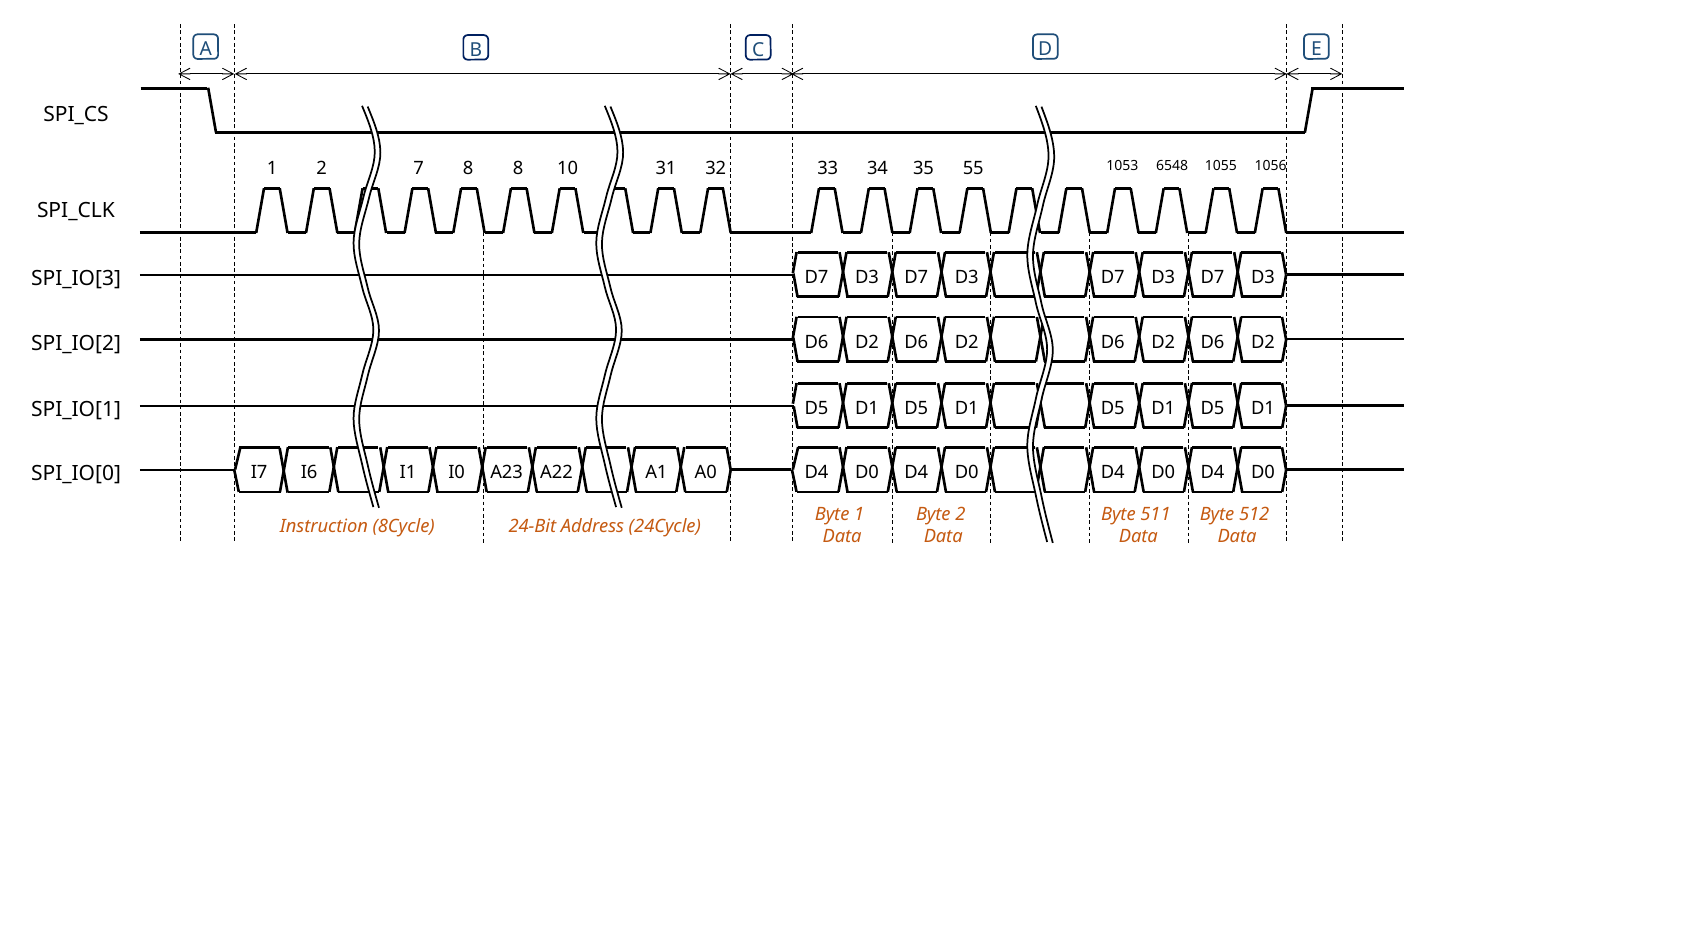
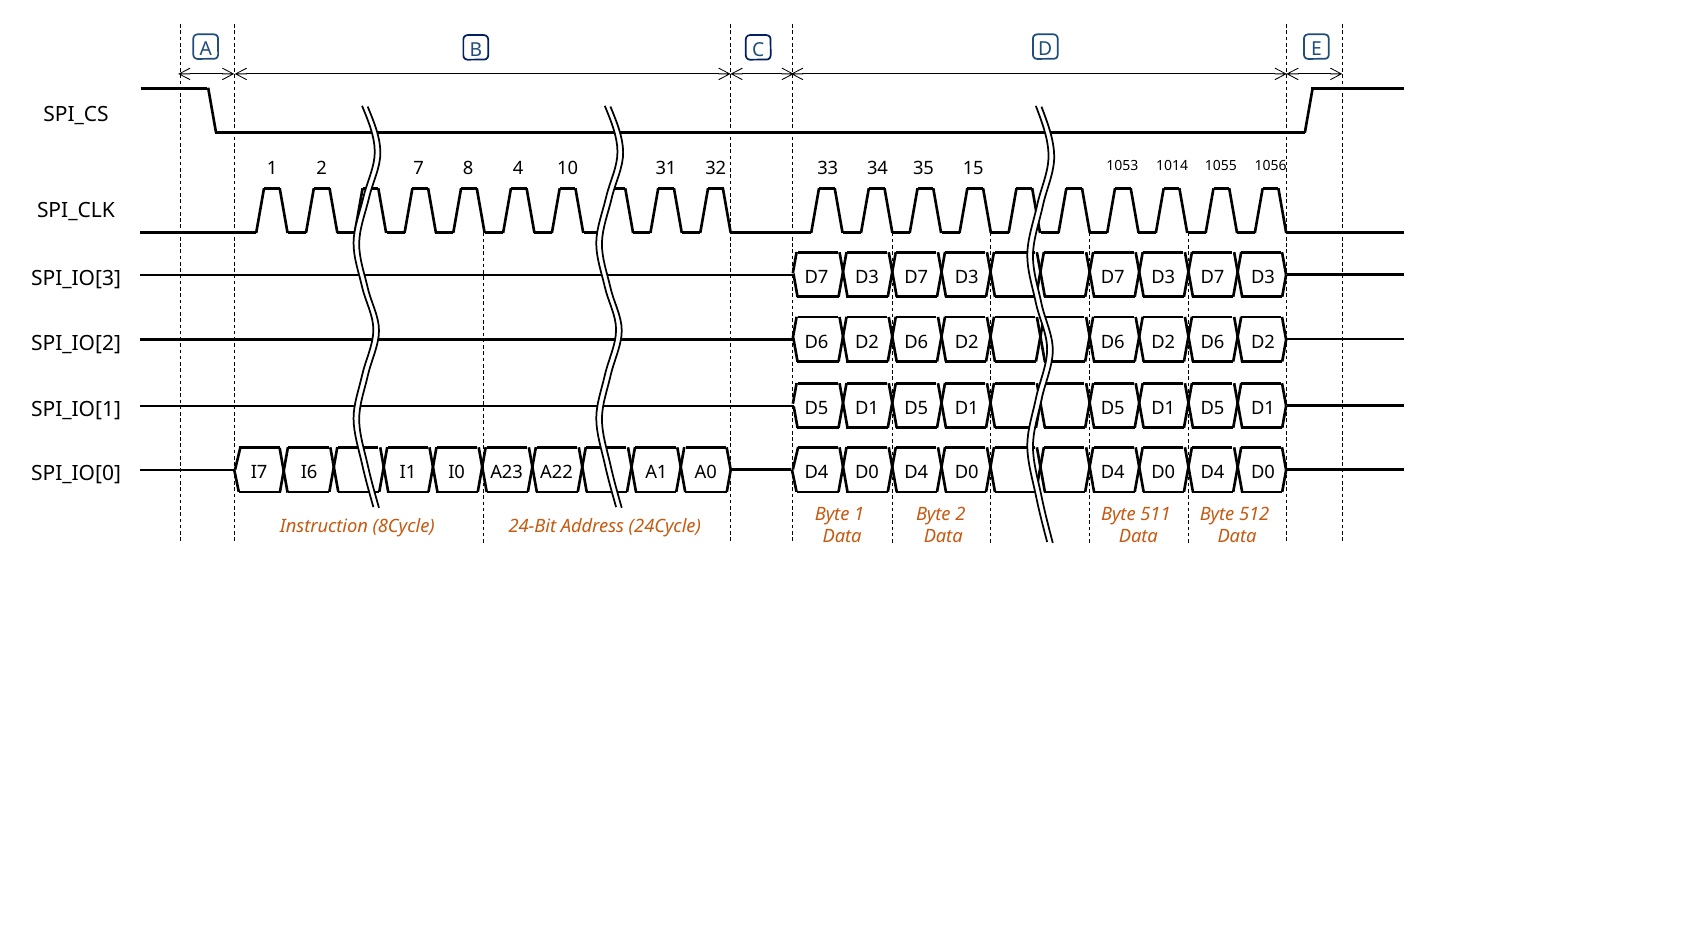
8 8: 8 -> 4 (518, 169)
55: 55 -> 15 (973, 169)
6548: 6548 -> 1014 (1172, 166)
